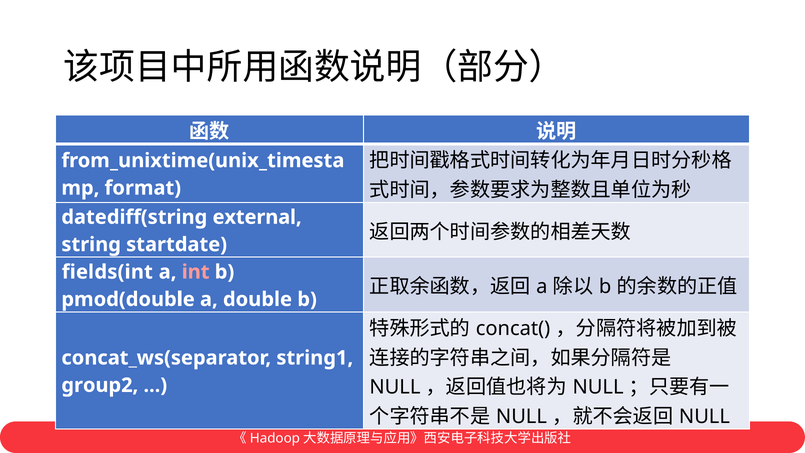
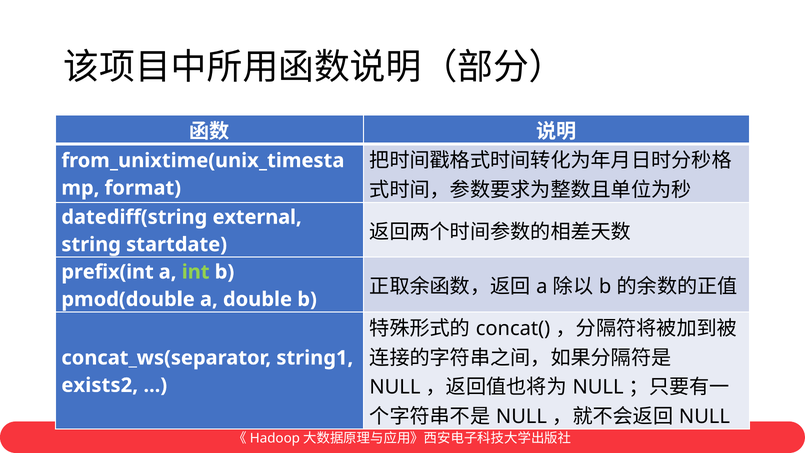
fields(int: fields(int -> prefix(int (107, 272)
int colour: pink -> light green (196, 272)
group2: group2 -> exists2 (100, 385)
